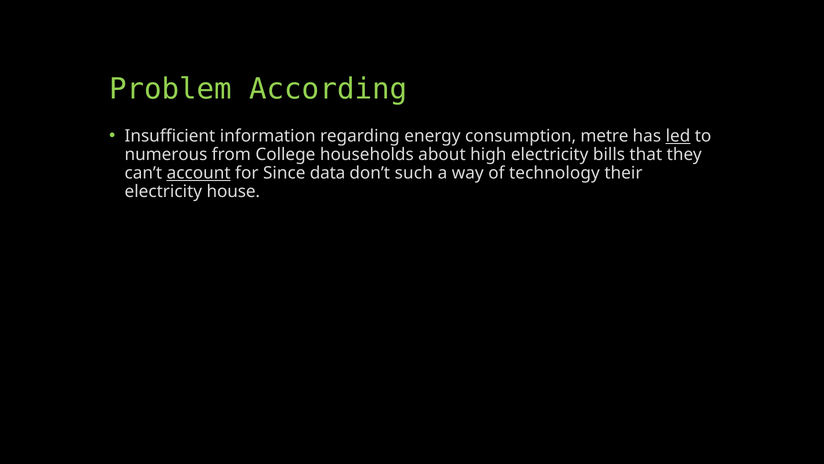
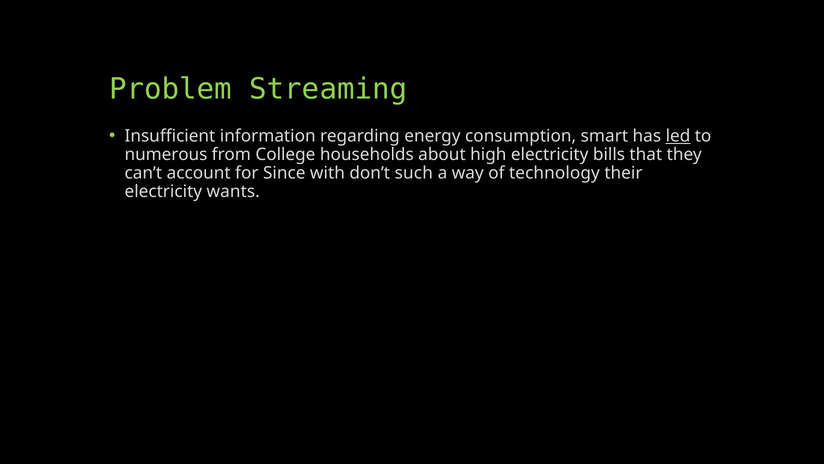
According: According -> Streaming (328, 89)
metre: metre -> smart (604, 136)
account underline: present -> none (199, 173)
data: data -> with (327, 173)
house: house -> wants (233, 191)
